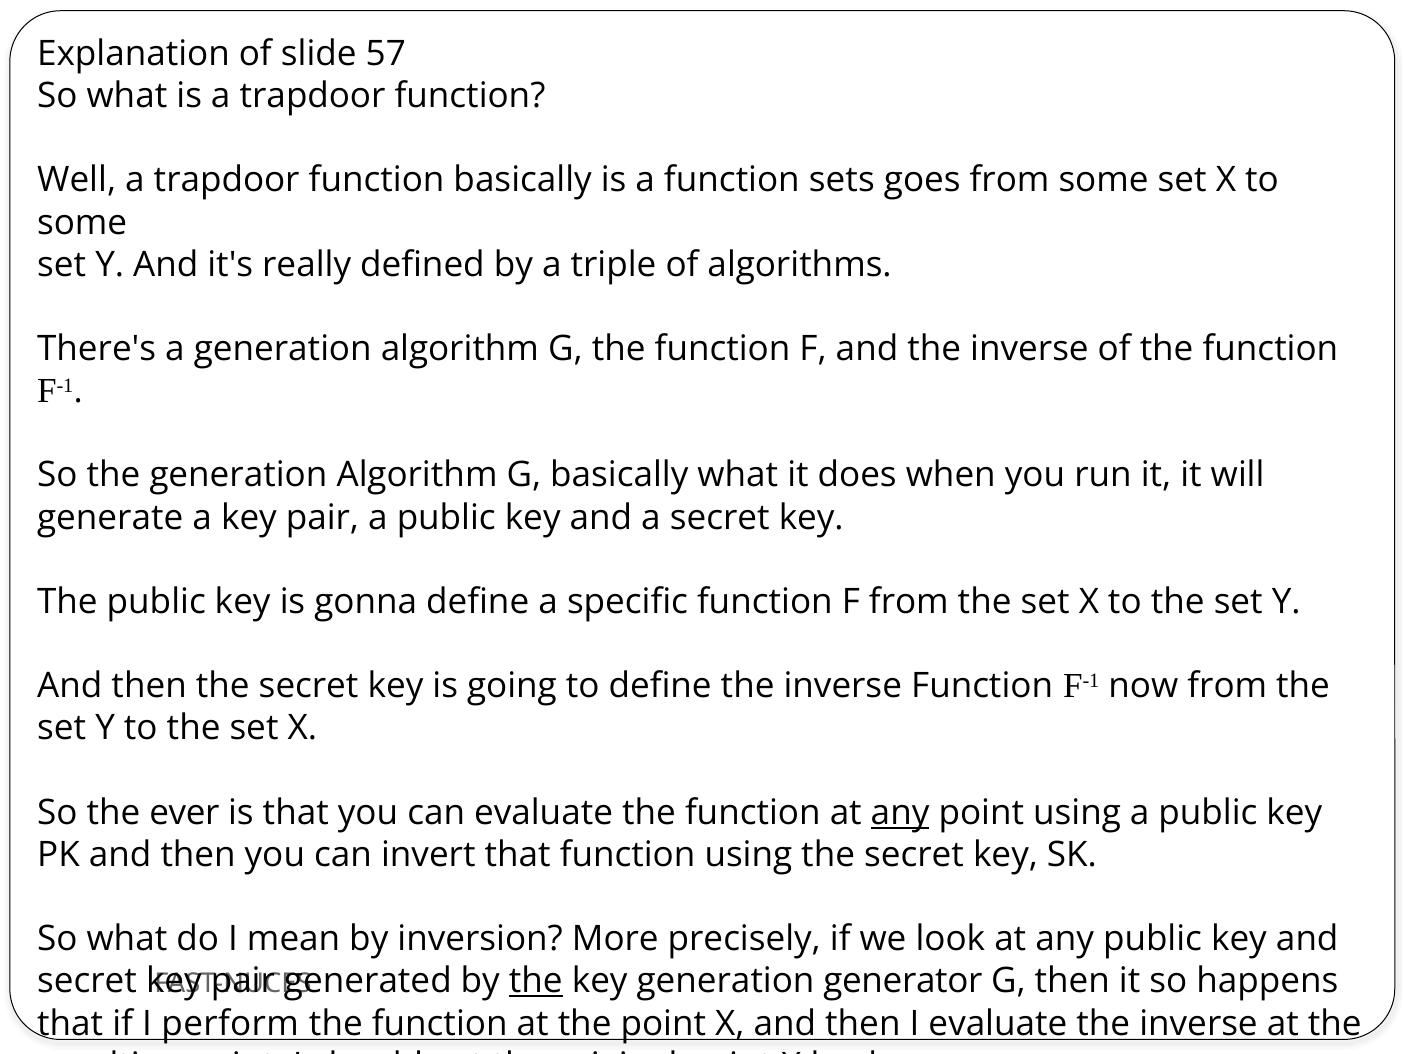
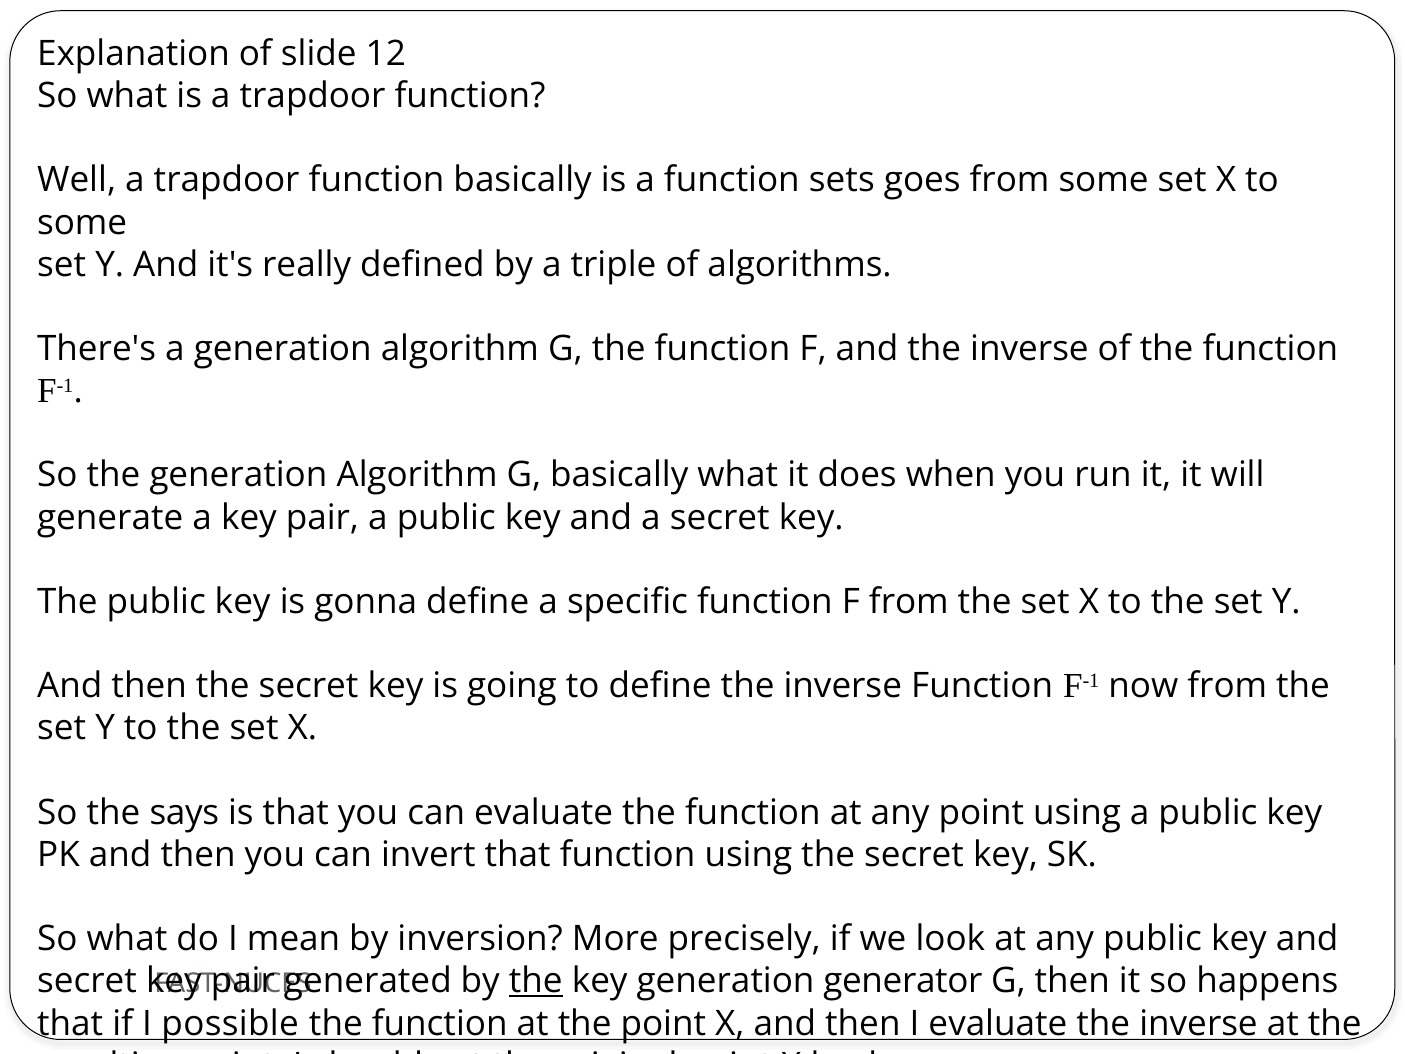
57: 57 -> 12 (386, 54)
ever: ever -> says (184, 812)
any underline: present -> none (900, 812)
perform: perform -> possible (230, 1023)
